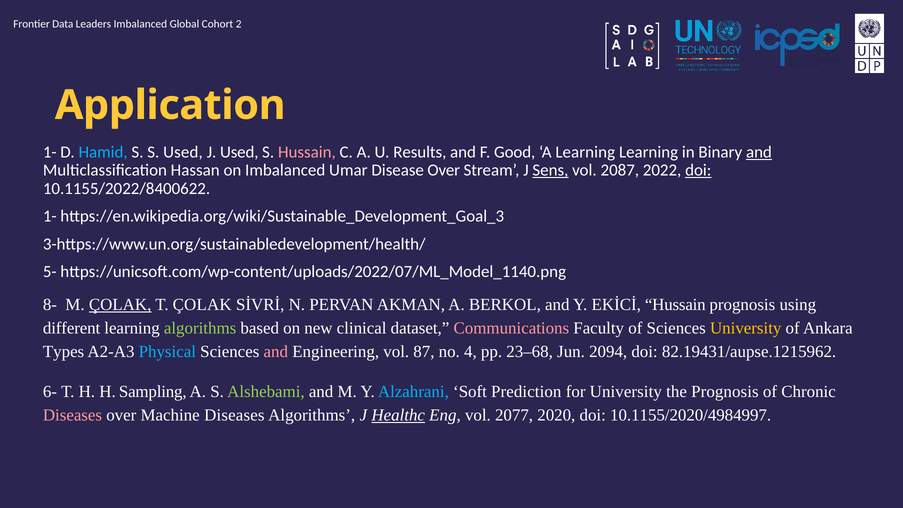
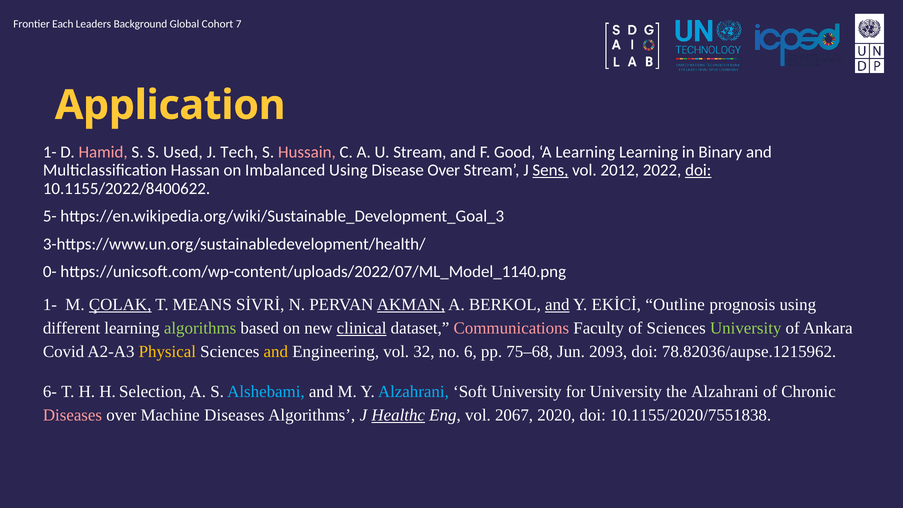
Data: Data -> Each (63, 24)
Leaders Imbalanced: Imbalanced -> Background (140, 24)
2: 2 -> 7 (239, 24)
Hamid colour: light blue -> pink (103, 152)
J Used: Used -> Tech (239, 152)
U Results: Results -> Stream (420, 152)
and underline: present -> none (759, 152)
Imbalanced Umar: Umar -> Using (348, 170)
2087: 2087 -> 2012 (620, 170)
1-: 1- -> 5- (50, 216)
5-: 5- -> 0- (50, 272)
8-: 8- -> 1- (50, 305)
T ÇOLAK: ÇOLAK -> MEANS (202, 305)
AKMAN underline: none -> present (411, 305)
and underline: none -> present (557, 305)
EKİCİ Hussain: Hussain -> Outline (675, 305)
clinical underline: none -> present (362, 328)
University colour: yellow -> light green (746, 328)
Types: Types -> Covid (64, 351)
Physical colour: light blue -> yellow (167, 351)
and colour: pink -> yellow (276, 351)
87: 87 -> 32 (424, 351)
4: 4 -> 6 (470, 351)
23–68: 23–68 -> 75–68 (530, 351)
2094: 2094 -> 2093 (608, 351)
82.19431/aupse.1215962: 82.19431/aupse.1215962 -> 78.82036/aupse.1215962 (749, 351)
Sampling: Sampling -> Selection (153, 392)
Alshebami colour: light green -> light blue (266, 392)
Soft Prediction: Prediction -> University (526, 392)
the Prognosis: Prognosis -> Alzahrani (725, 392)
2077: 2077 -> 2067 (514, 415)
10.1155/2020/4984997: 10.1155/2020/4984997 -> 10.1155/2020/7551838 (691, 415)
